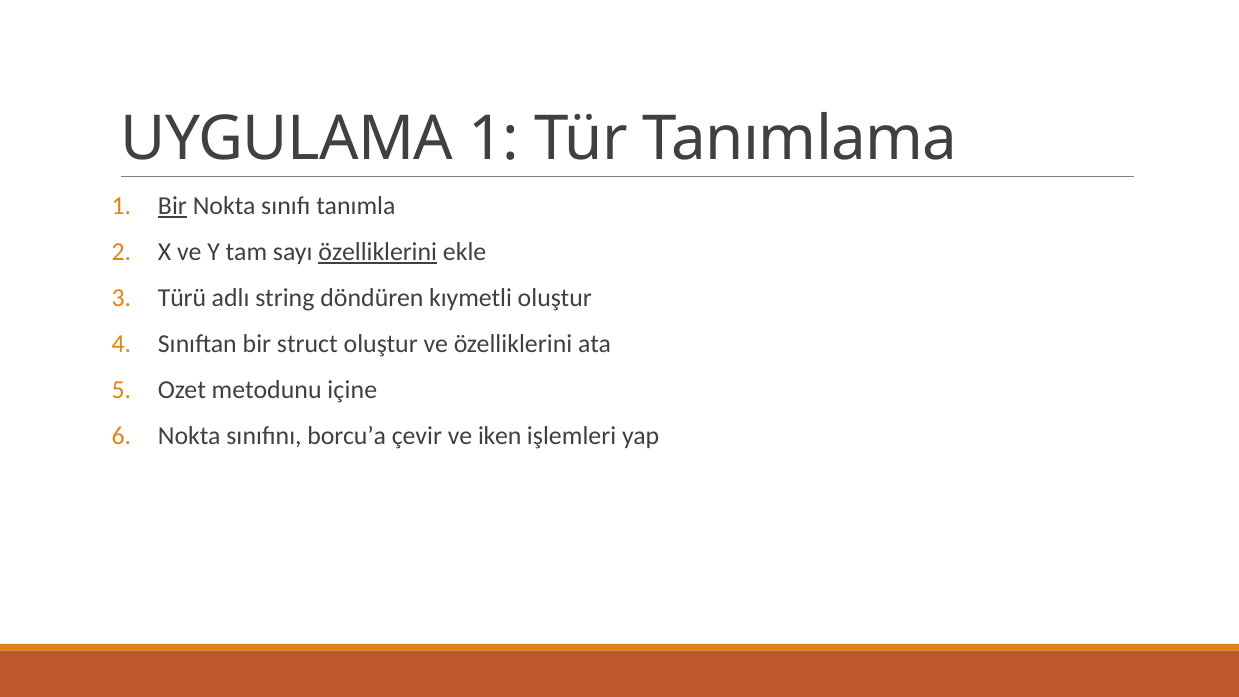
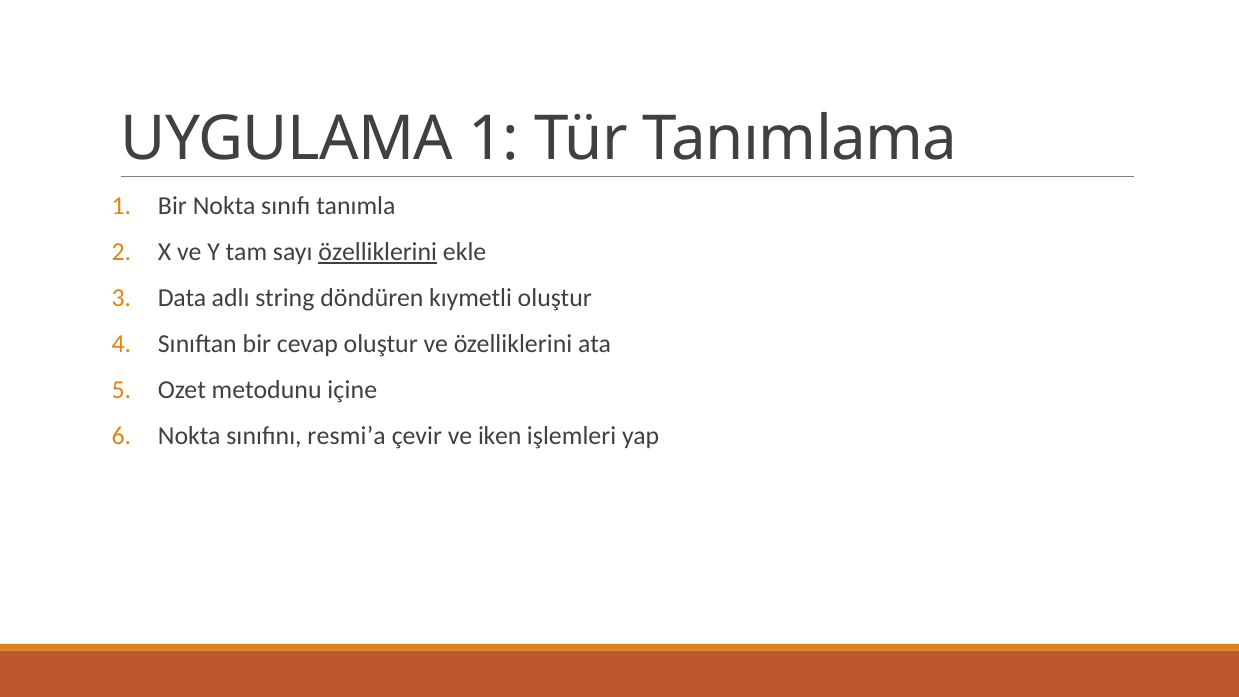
Bir underline: present -> none (172, 206)
Türü: Türü -> Data (182, 298)
struct: struct -> cevap (307, 344)
borcu’a: borcu’a -> resmi’a (347, 436)
